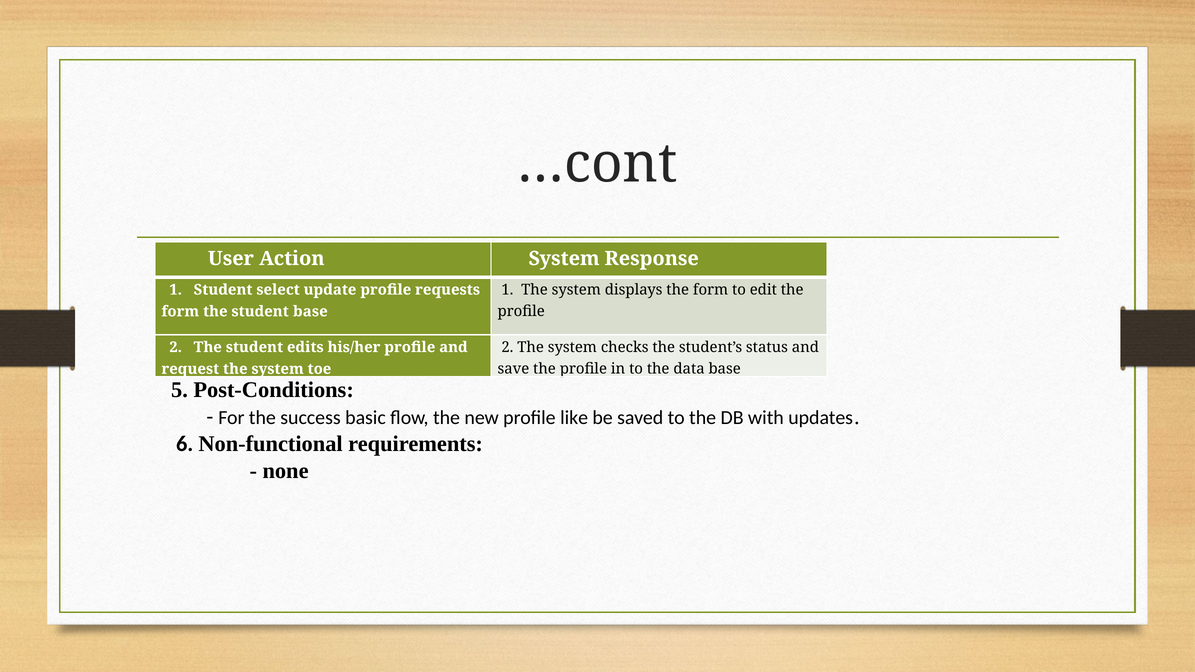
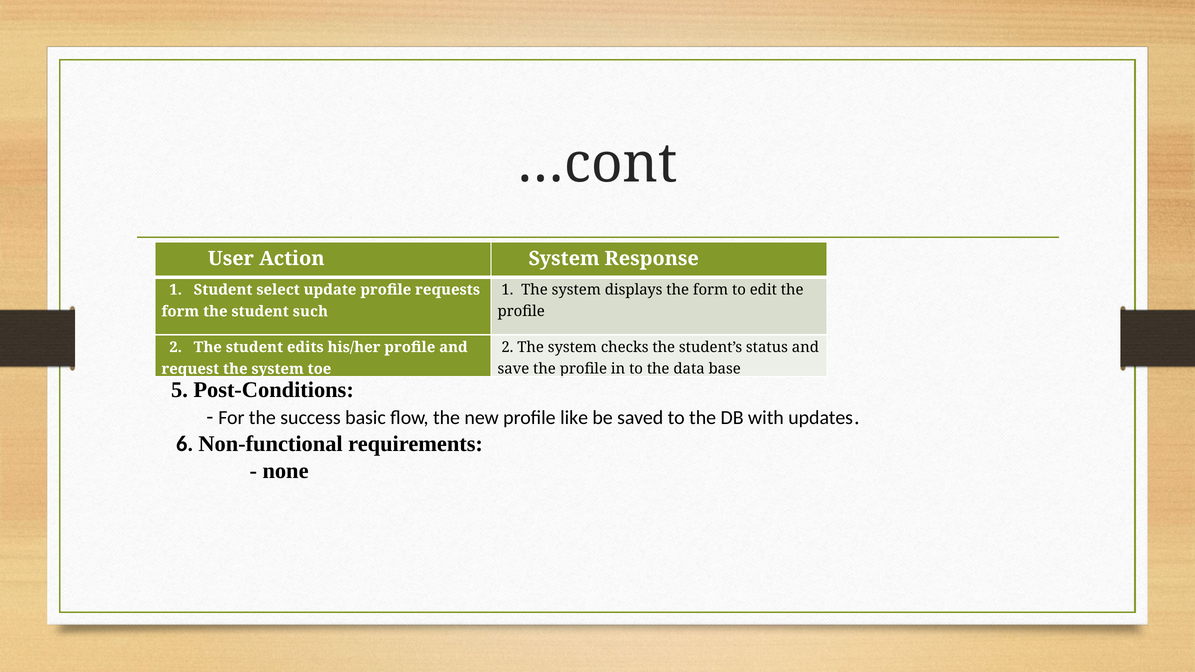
student base: base -> such (310, 312)
